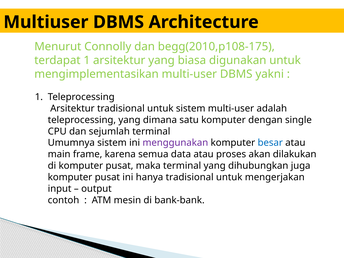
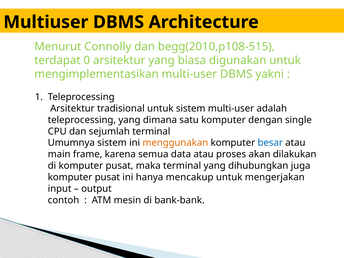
begg(2010,p108-175: begg(2010,p108-175 -> begg(2010,p108-515 (216, 47)
terdapat 1: 1 -> 0 (87, 60)
menggunakan colour: purple -> orange (175, 143)
hanya tradisional: tradisional -> mencakup (190, 177)
